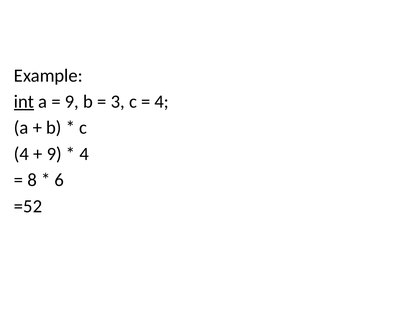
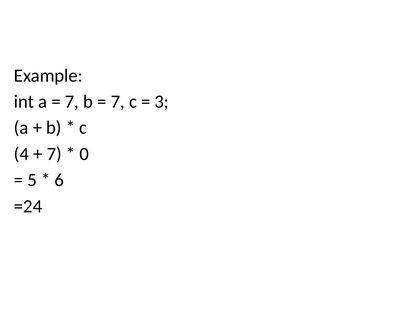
int underline: present -> none (24, 101)
9: 9 -> 7 (72, 101)
3: 3 -> 7 (118, 101)
4: 4 -> 3 (162, 101)
9: 9 -> 7 (54, 154)
4: 4 -> 0 (84, 154)
8: 8 -> 5 (32, 180)
=52: =52 -> =24 (28, 206)
